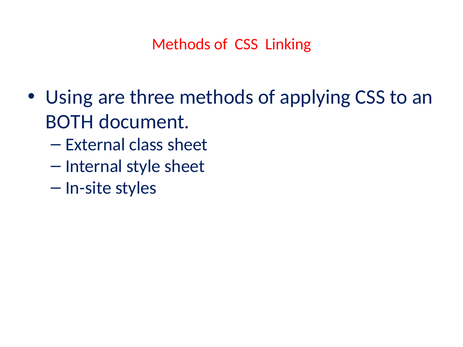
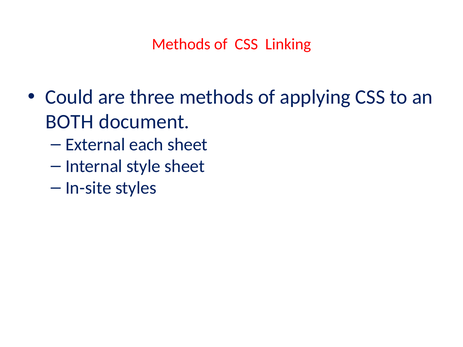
Using: Using -> Could (69, 97)
class: class -> each (146, 145)
